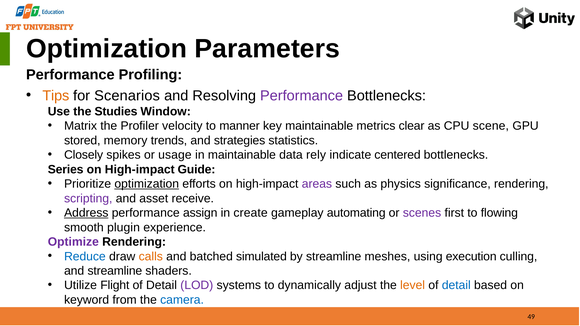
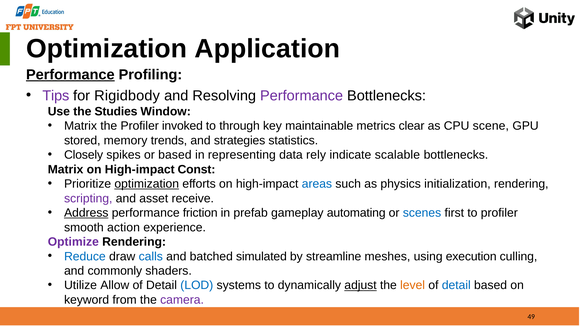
Parameters: Parameters -> Application (267, 49)
Performance underline: none -> present (70, 75)
Tips colour: orange -> purple (56, 96)
Scenarios: Scenarios -> Rigidbody (127, 96)
velocity: velocity -> invoked (182, 126)
manner: manner -> through (240, 126)
or usage: usage -> based (175, 155)
in maintainable: maintainable -> representing (242, 155)
centered: centered -> scalable (397, 155)
Series: Series -> Matrix (66, 170)
Guide: Guide -> Const (196, 170)
areas colour: purple -> blue (317, 184)
significance: significance -> initialization (457, 184)
assign: assign -> friction (200, 213)
create: create -> prefab (251, 213)
scenes colour: purple -> blue (422, 213)
to flowing: flowing -> profiler (499, 213)
plugin: plugin -> action (124, 228)
calls colour: orange -> blue (151, 257)
and streamline: streamline -> commonly (115, 271)
Flight: Flight -> Allow (115, 286)
LOD colour: purple -> blue (197, 286)
adjust underline: none -> present (361, 286)
camera colour: blue -> purple (182, 300)
